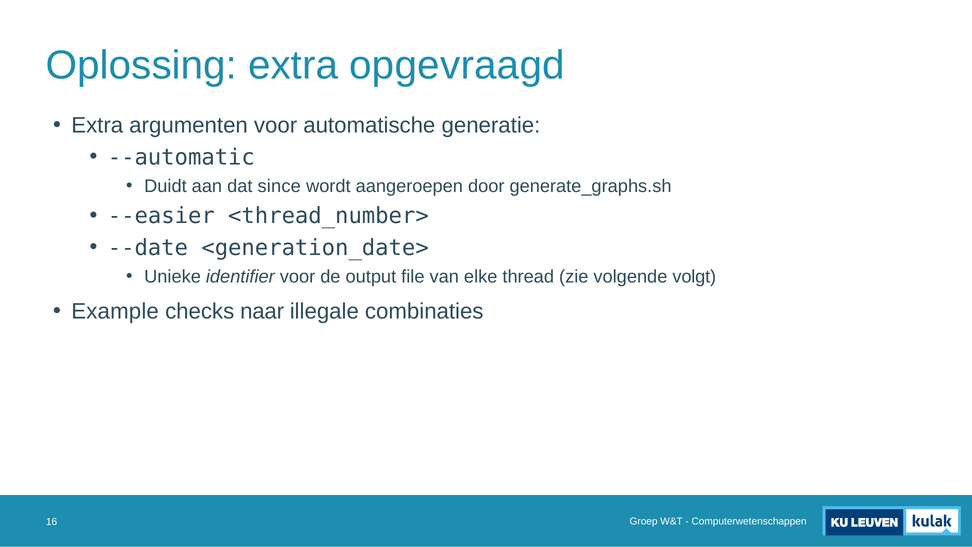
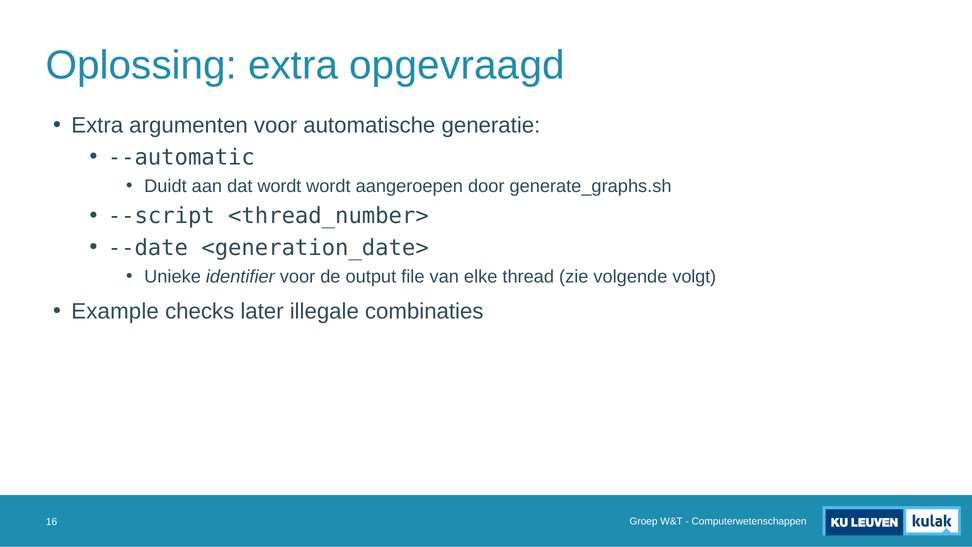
dat since: since -> wordt (279, 186)
--easier: --easier -> --script (161, 216)
naar: naar -> later (262, 311)
